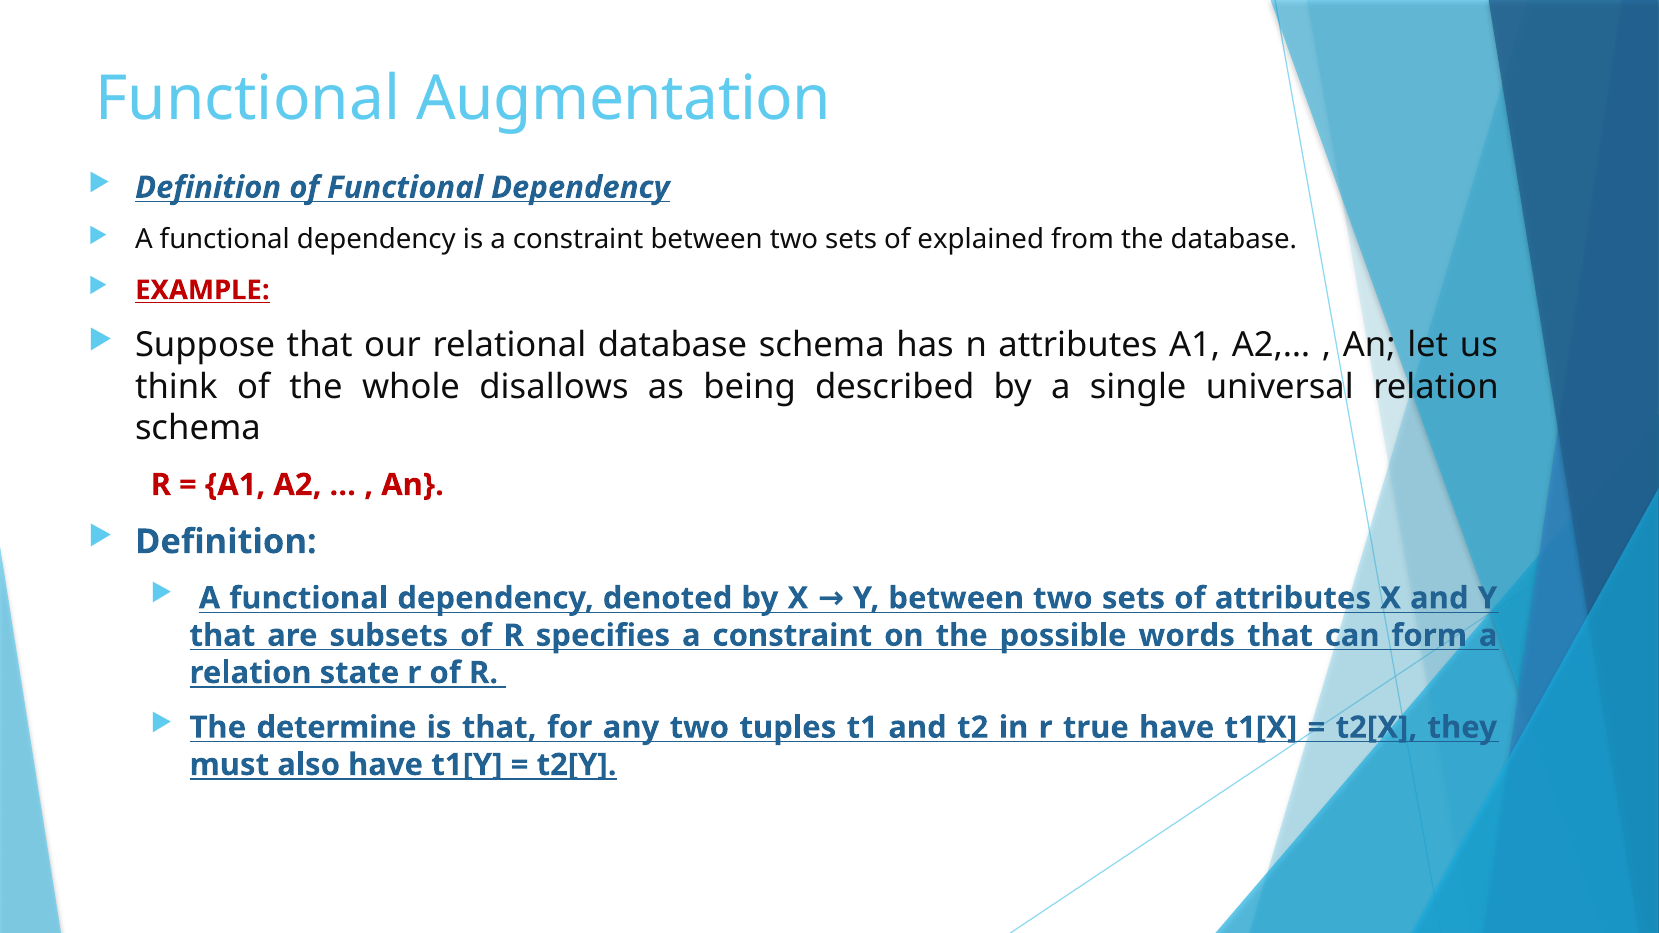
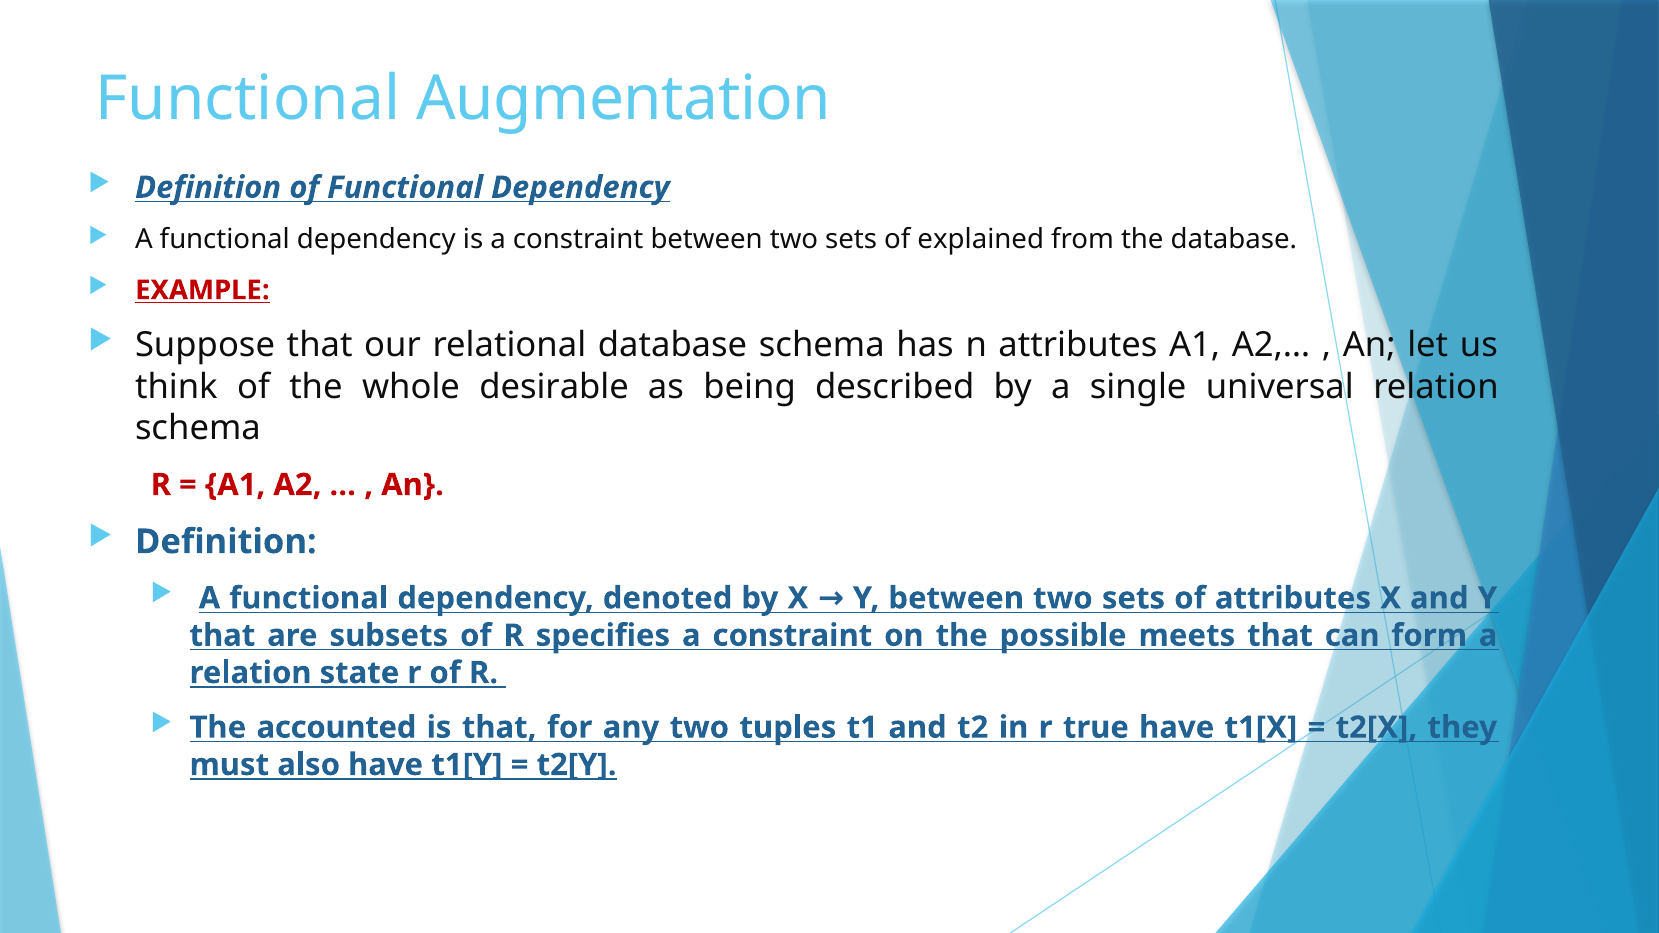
disallows: disallows -> desirable (554, 387)
words: words -> meets (1187, 636)
determine: determine -> accounted (336, 728)
